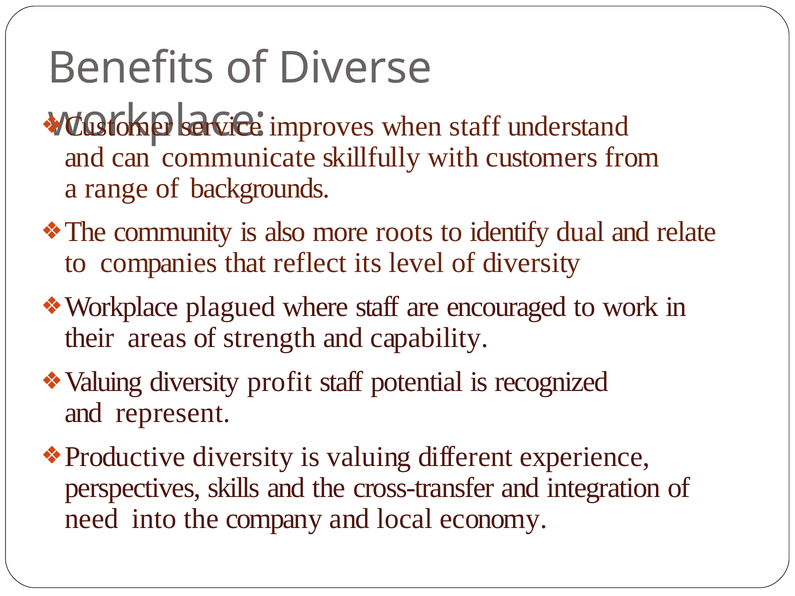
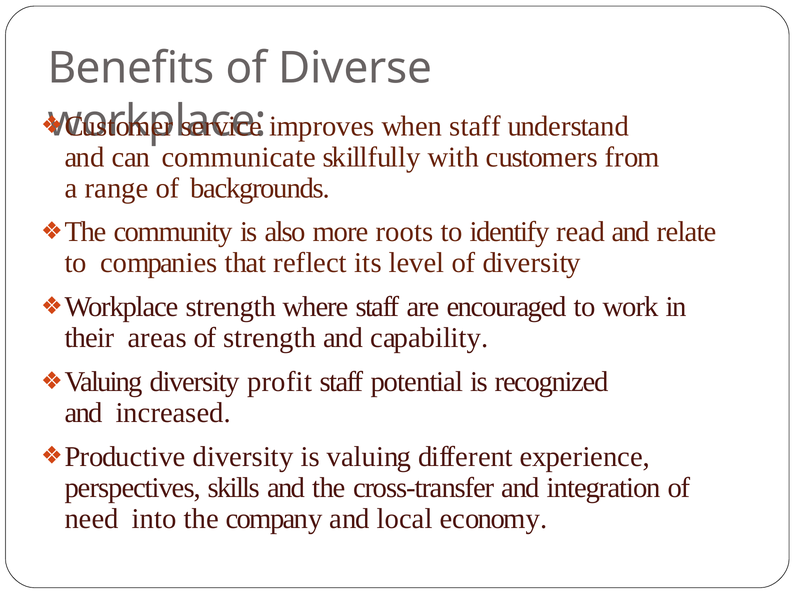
dual: dual -> read (581, 232)
plagued: plagued -> strength (231, 307)
represent: represent -> increased (173, 413)
